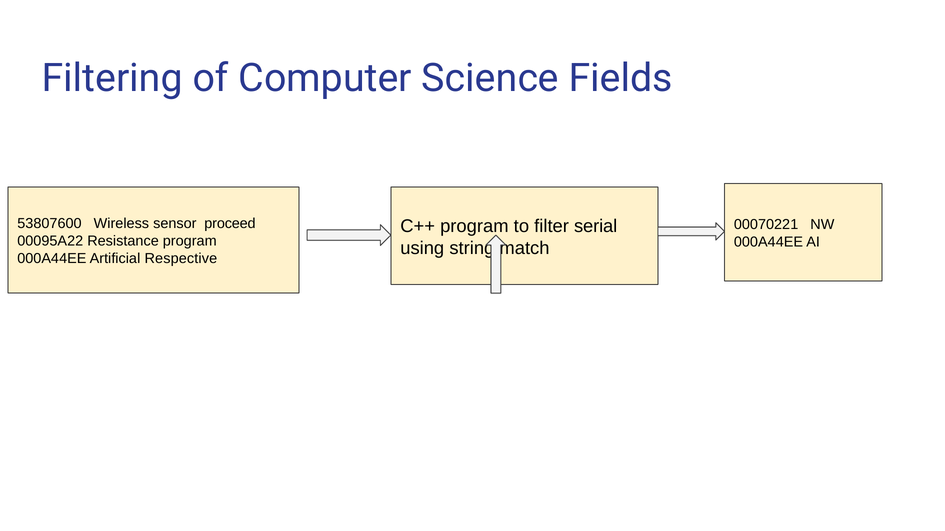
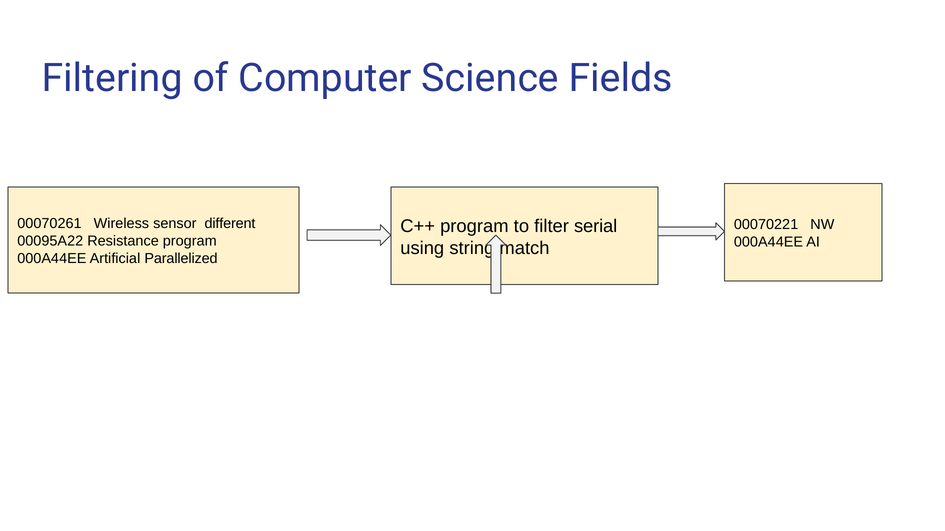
53807600: 53807600 -> 00070261 (49, 224)
proceed: proceed -> different (230, 224)
Respective: Respective -> Parallelized (181, 259)
